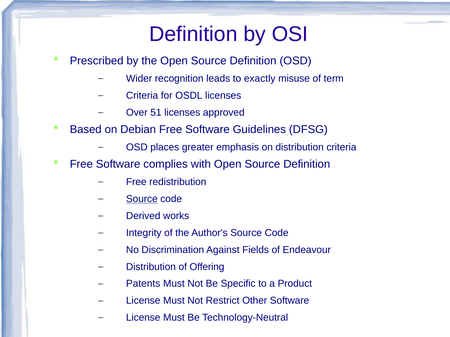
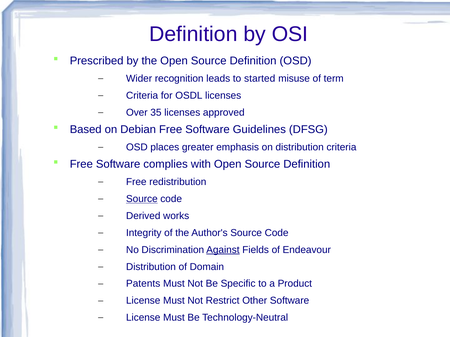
exactly: exactly -> started (260, 79)
51: 51 -> 35 (156, 113)
Against underline: none -> present (223, 250)
Offering: Offering -> Domain (207, 267)
